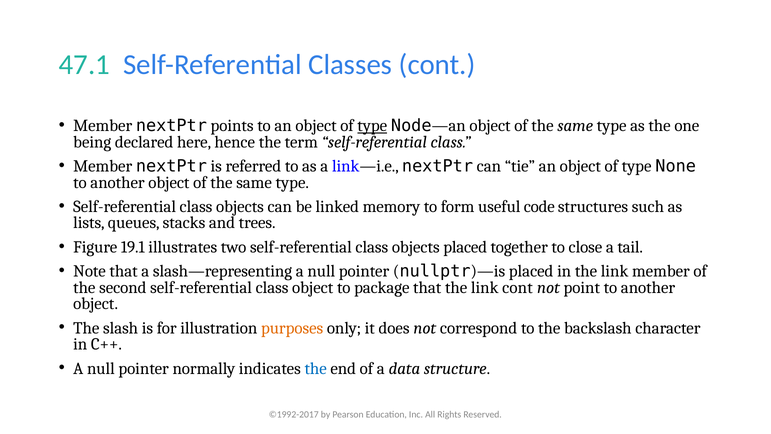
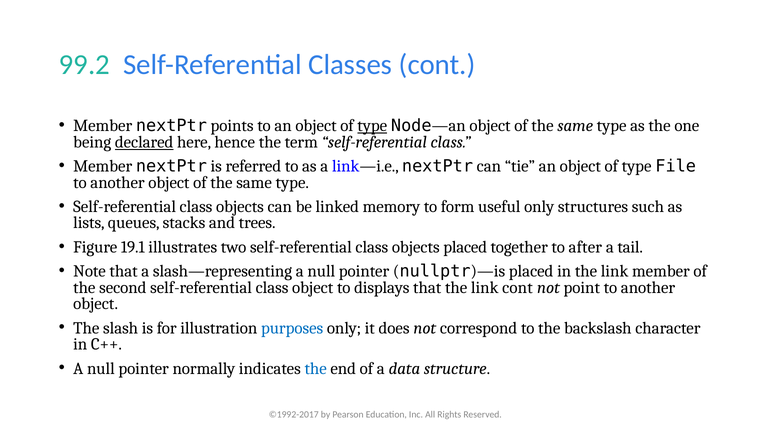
47.1: 47.1 -> 99.2 (84, 65)
declared underline: none -> present (144, 142)
None: None -> File (676, 166)
useful code: code -> only (539, 207)
close: close -> after (585, 247)
package: package -> displays (382, 287)
purposes colour: orange -> blue (292, 328)
